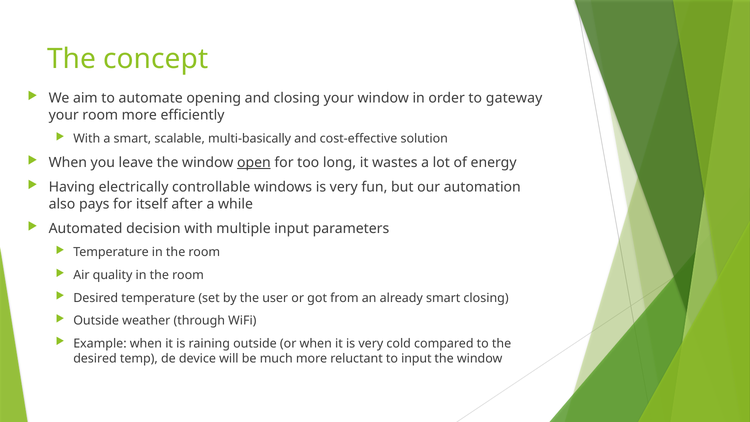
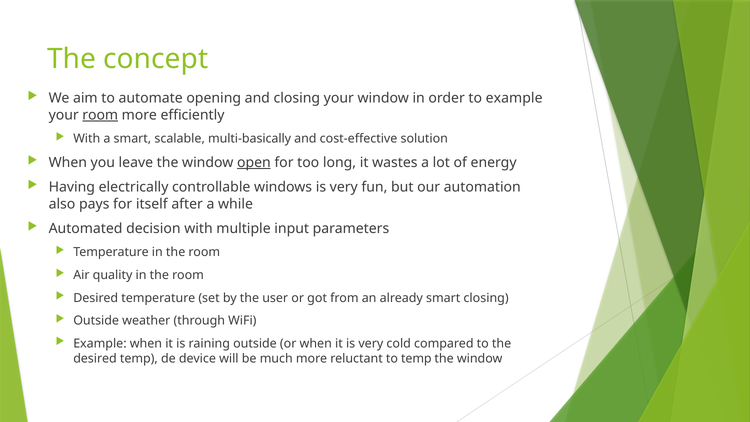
to gateway: gateway -> example (514, 98)
room underline: none -> present (100, 115)
to input: input -> temp (416, 358)
